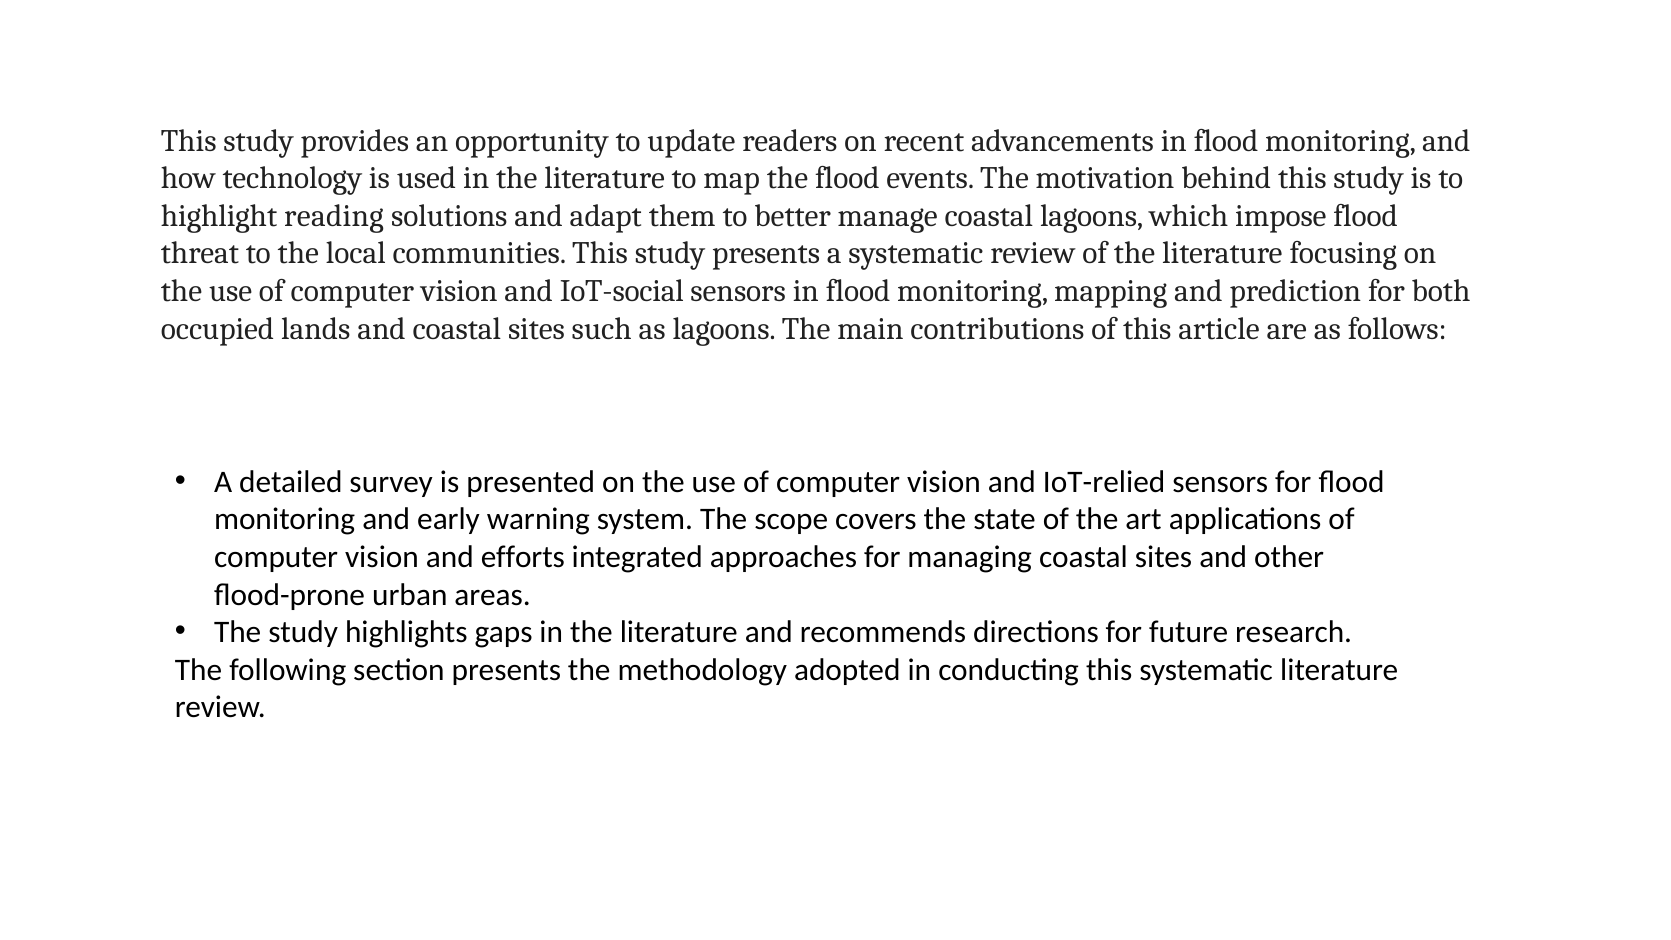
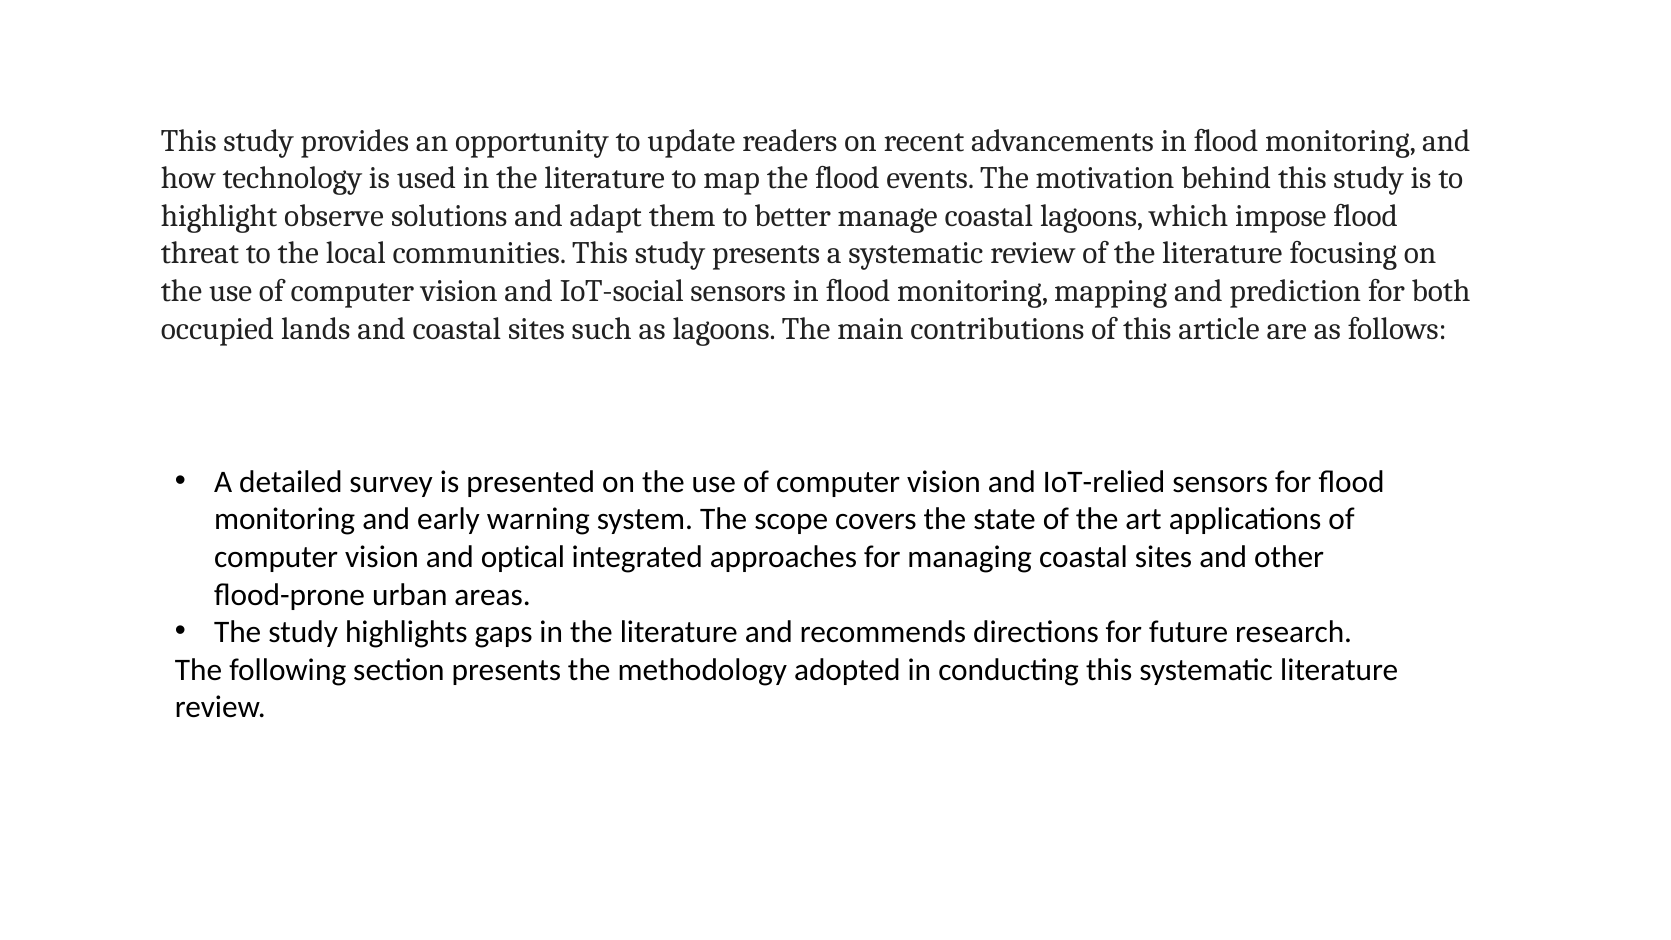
reading: reading -> observe (334, 216)
efforts: efforts -> optical (523, 557)
